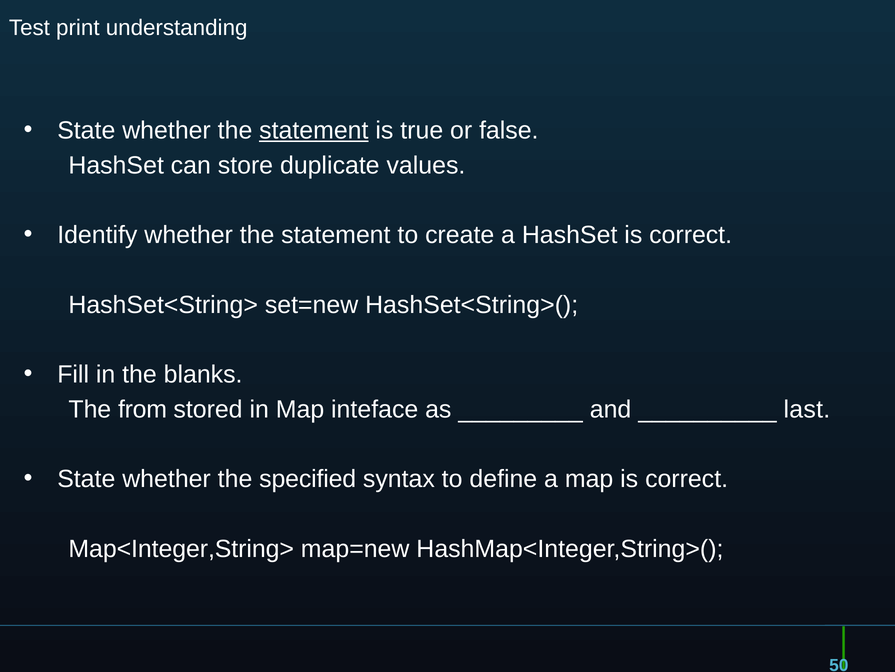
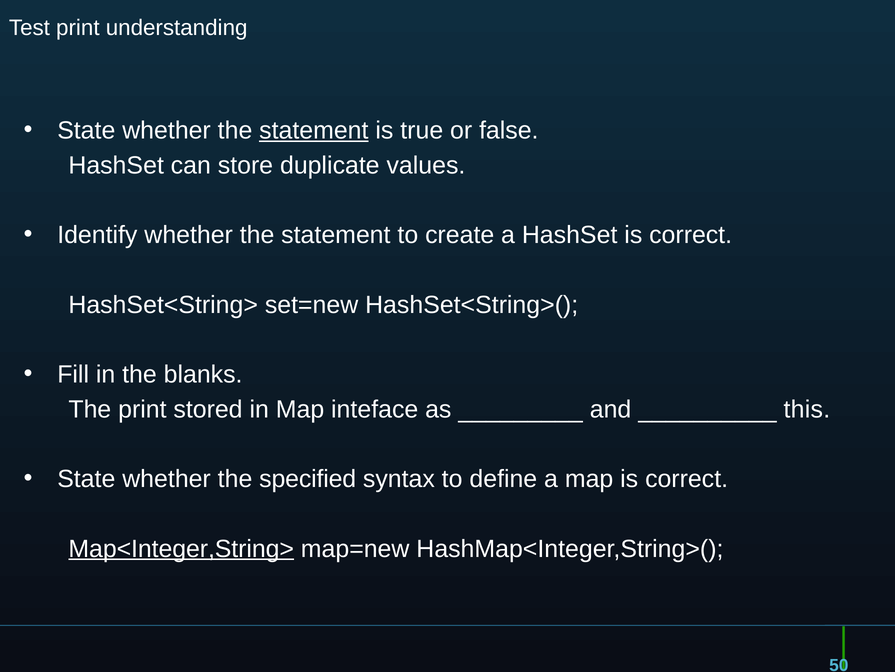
The from: from -> print (142, 409)
last: last -> this (807, 409)
Map<Integer,String> underline: none -> present (181, 548)
